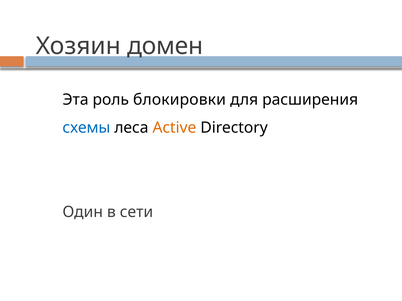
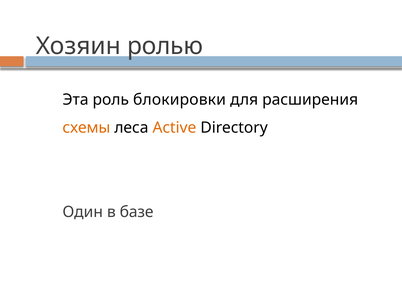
домен: домен -> ролью (165, 46)
схемы colour: blue -> orange (86, 128)
сети: сети -> базе (137, 212)
